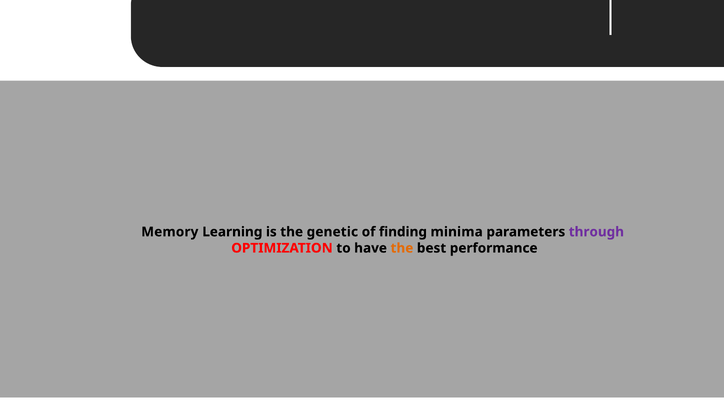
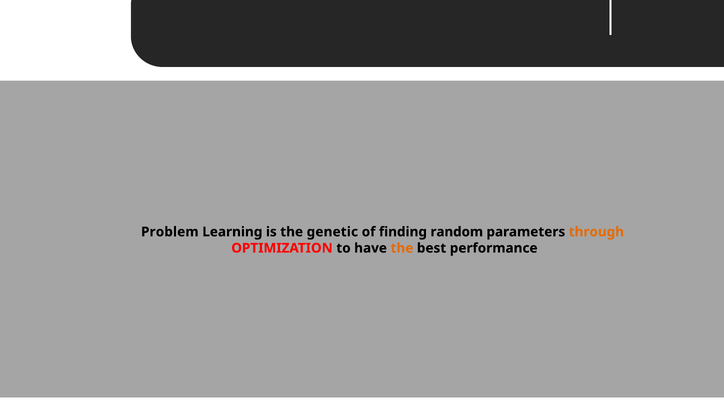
Memory: Memory -> Problem (170, 232)
minima: minima -> random (457, 232)
through colour: purple -> orange (596, 232)
